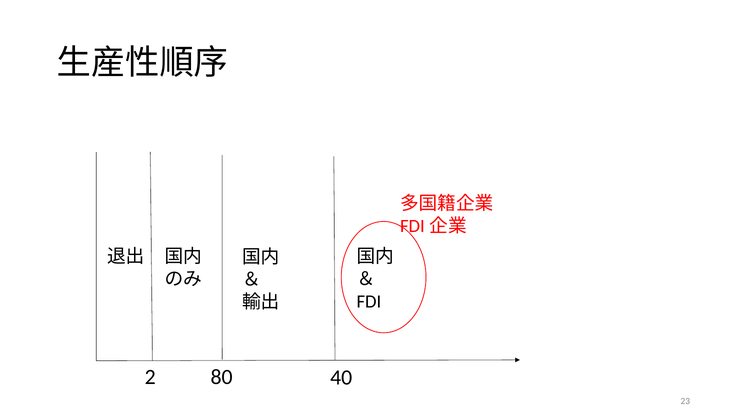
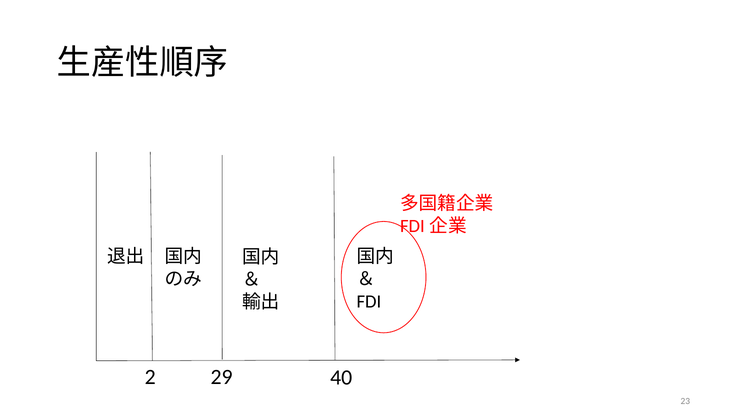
80: 80 -> 29 (222, 377)
